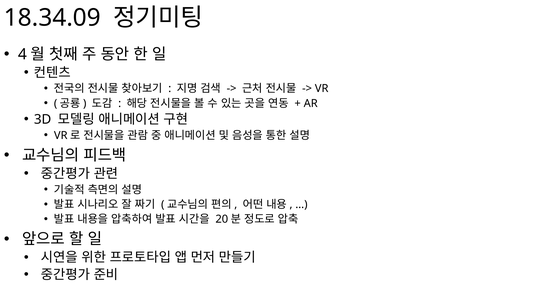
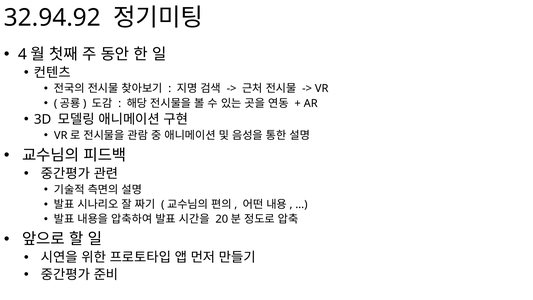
18.34.09: 18.34.09 -> 32.94.92 (52, 18)
